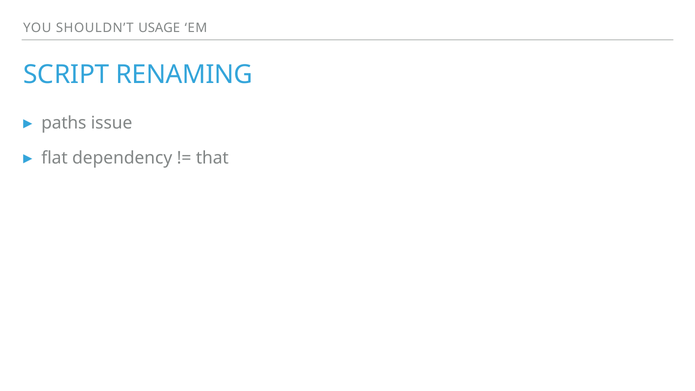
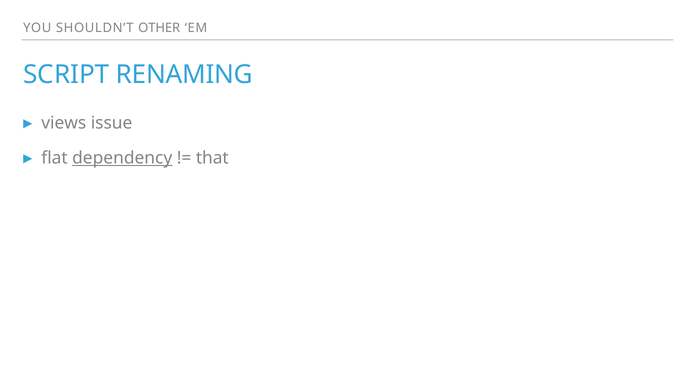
USAGE: USAGE -> OTHER (159, 28)
paths: paths -> views (64, 123)
dependency underline: none -> present (122, 158)
